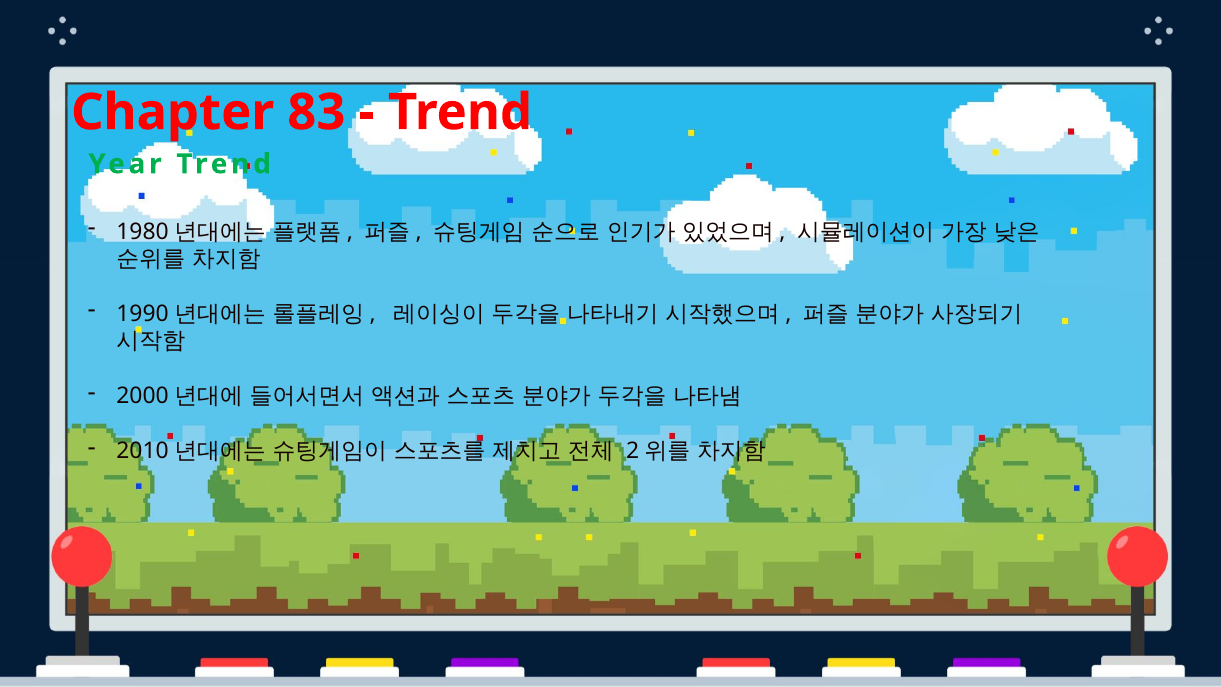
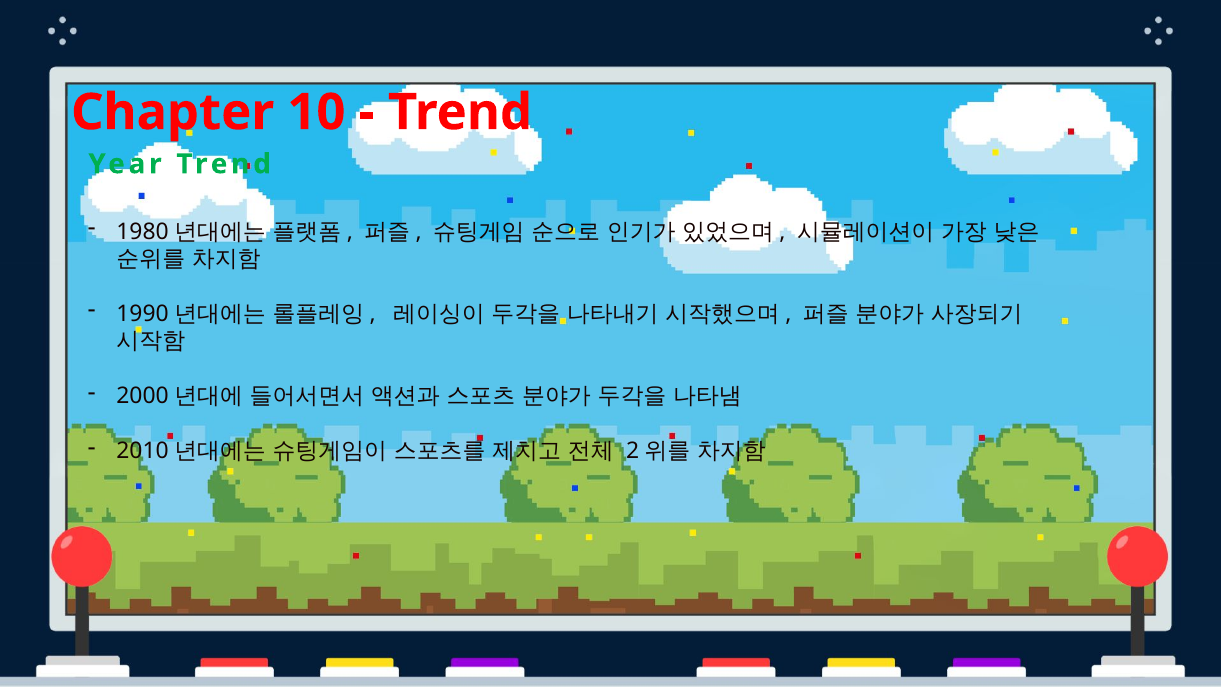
83: 83 -> 10 (316, 112)
